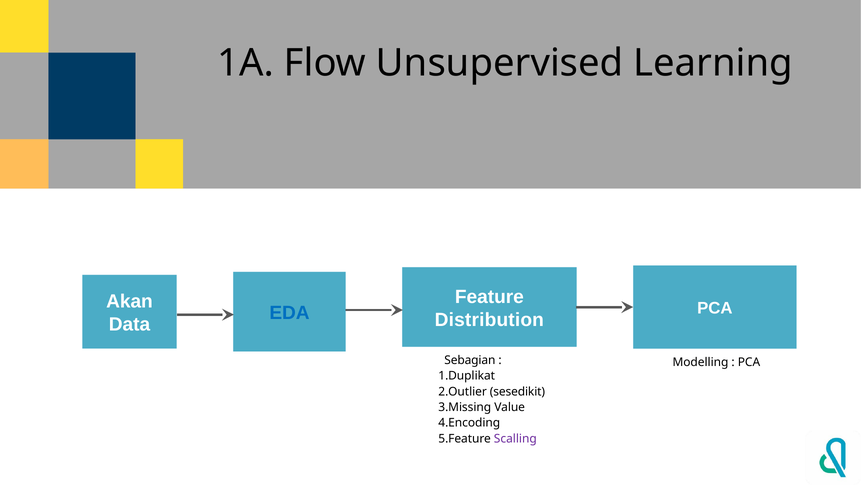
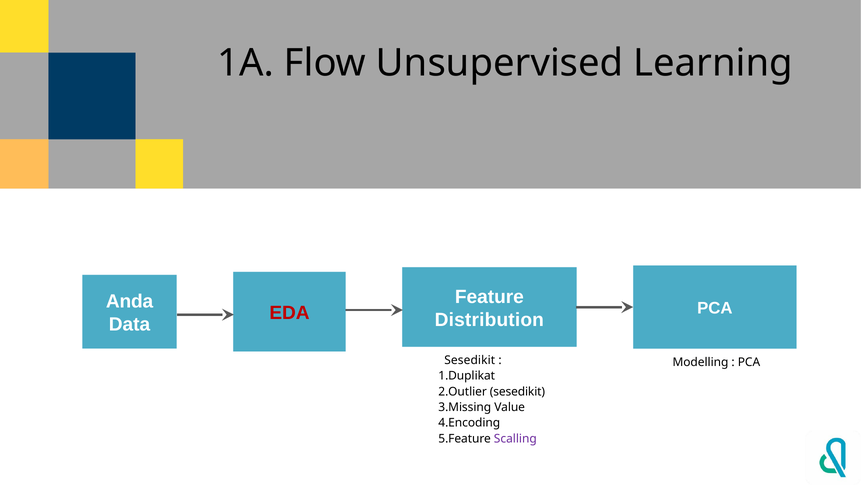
Akan: Akan -> Anda (130, 301)
EDA colour: blue -> red (289, 313)
Sebagian: Sebagian -> Sesedikit (470, 360)
